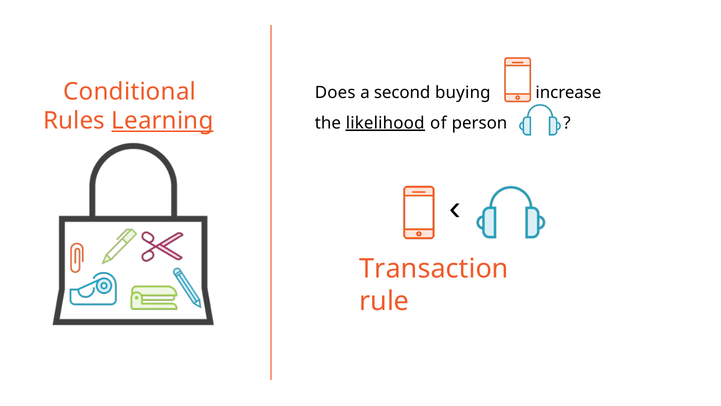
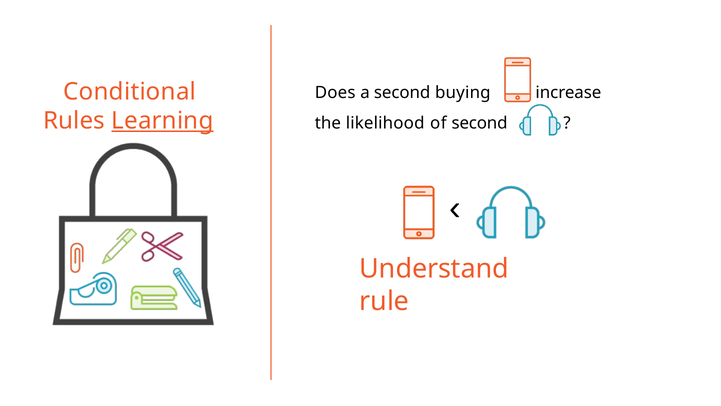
likelihood underline: present -> none (385, 123)
of person: person -> second (480, 123)
Transaction: Transaction -> Understand (434, 269)
